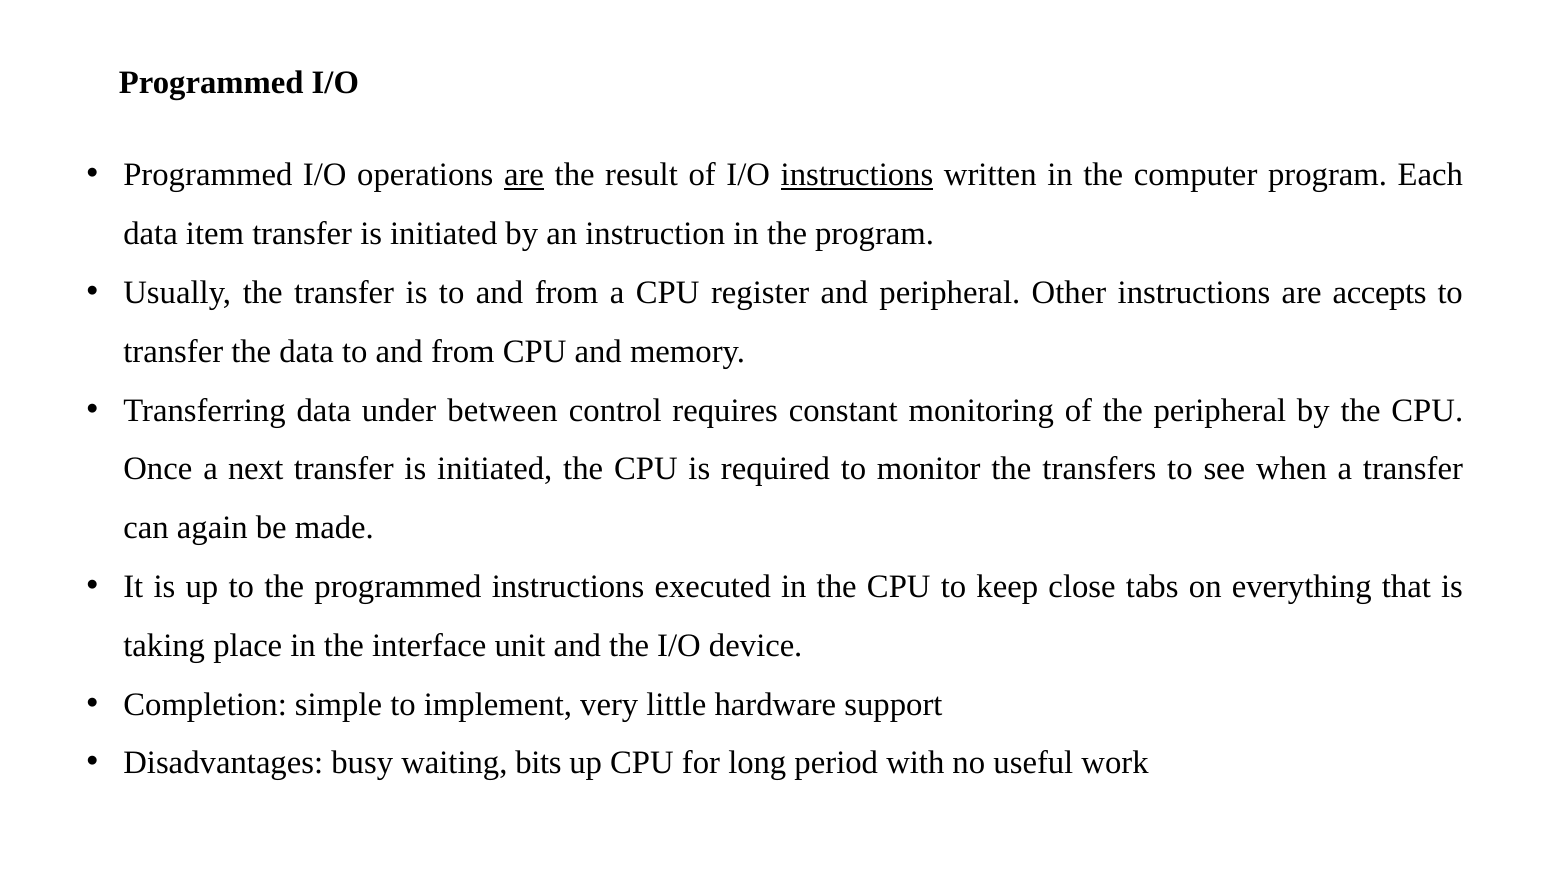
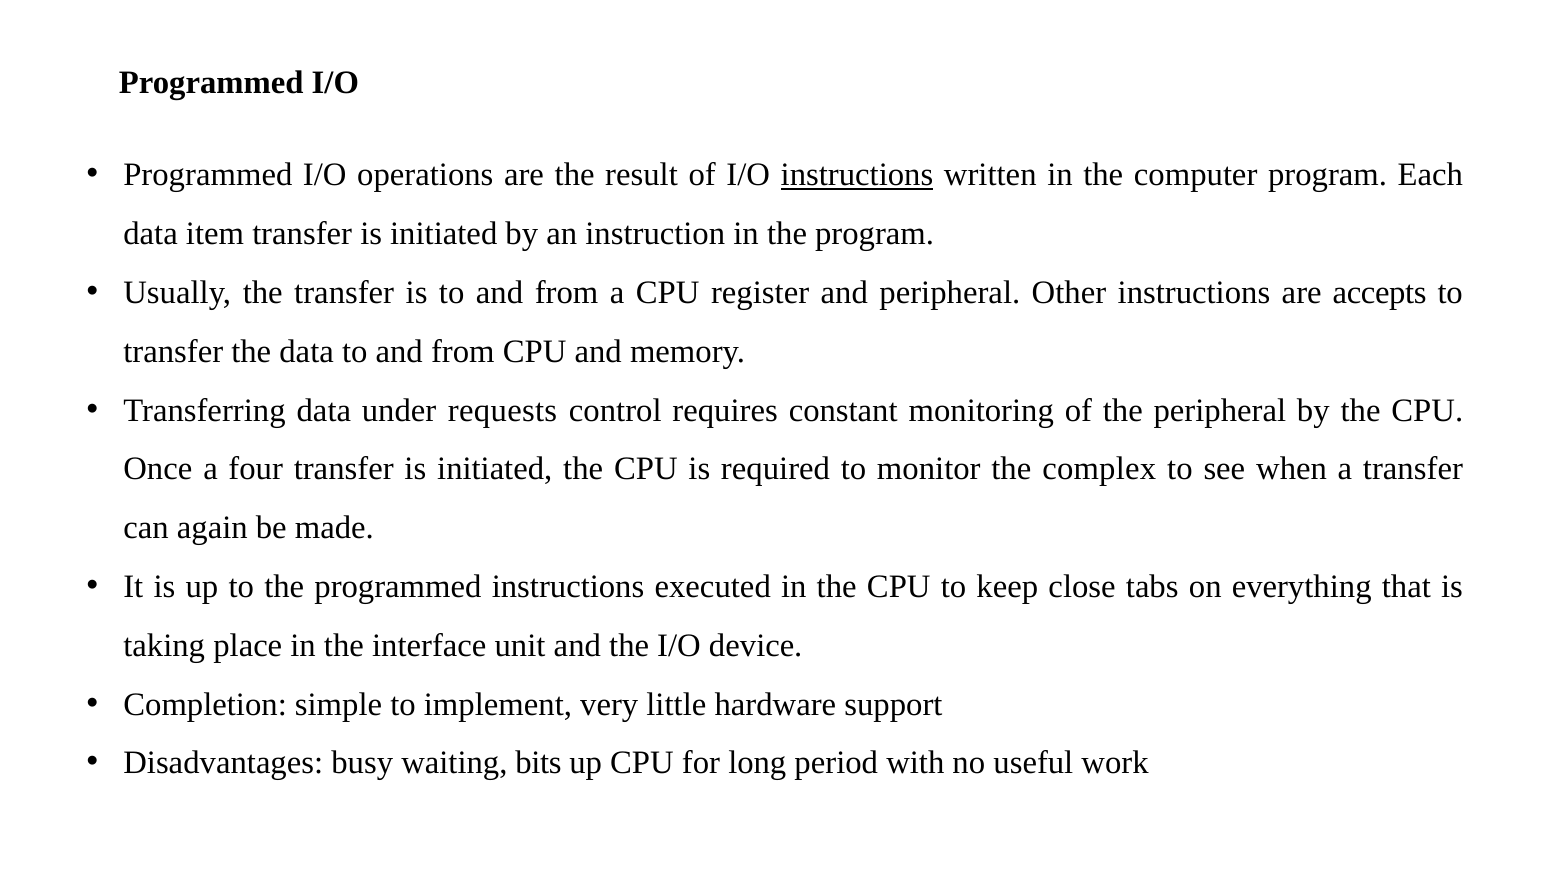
are underline: present -> none (524, 175)
between: between -> requests (503, 410)
next: next -> four (256, 469)
transfers: transfers -> complex (1099, 469)
